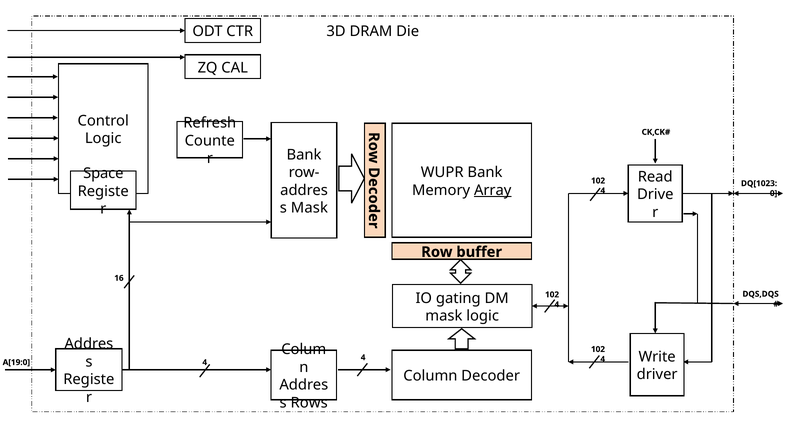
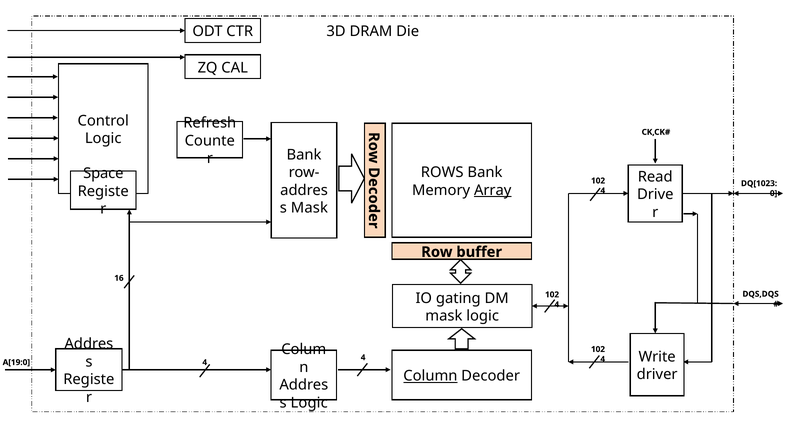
WUPR: WUPR -> ROWS (442, 172)
Column underline: none -> present (430, 376)
Rows: Rows -> Logic (309, 403)
